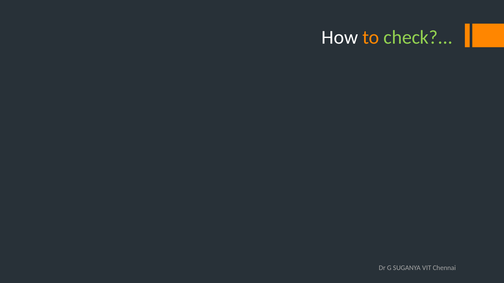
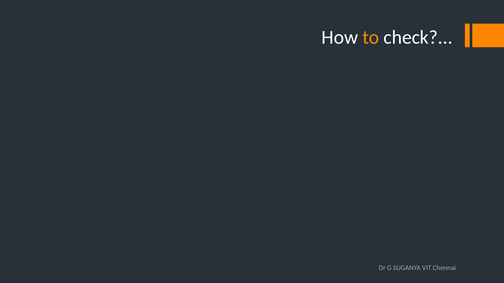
check colour: light green -> white (418, 37)
